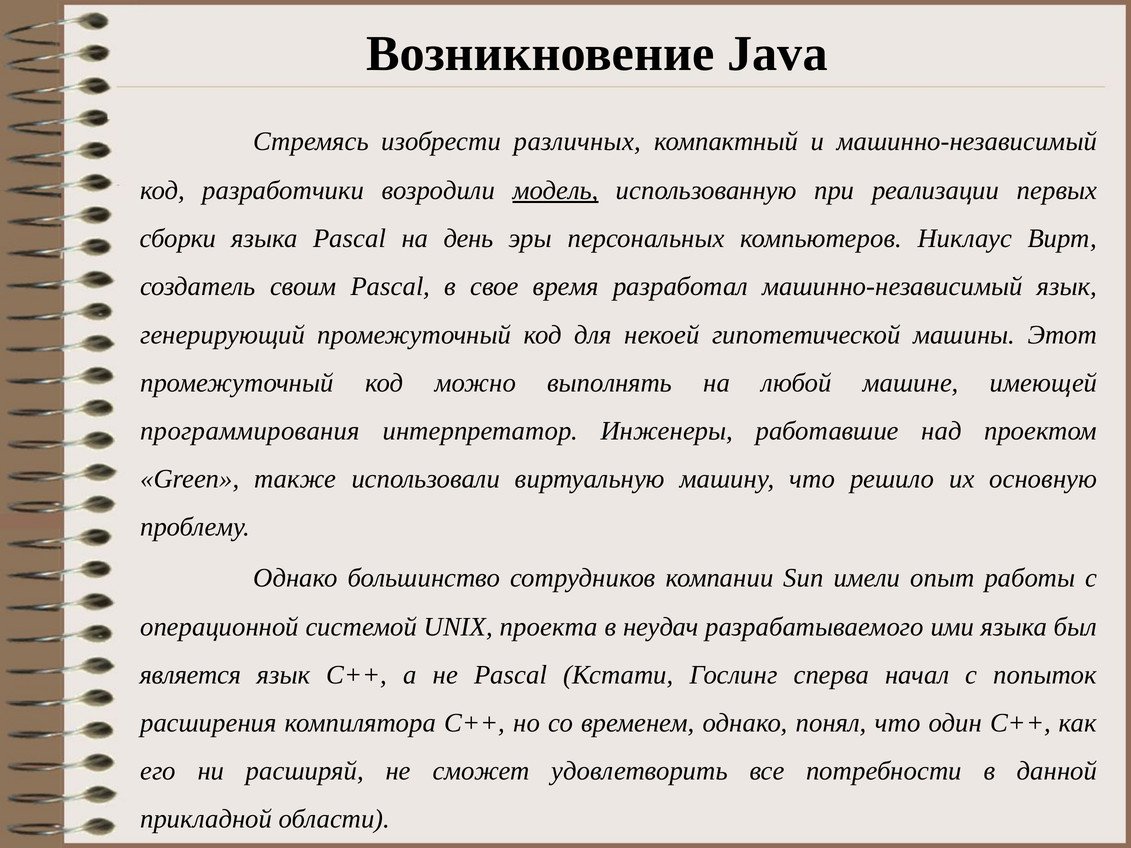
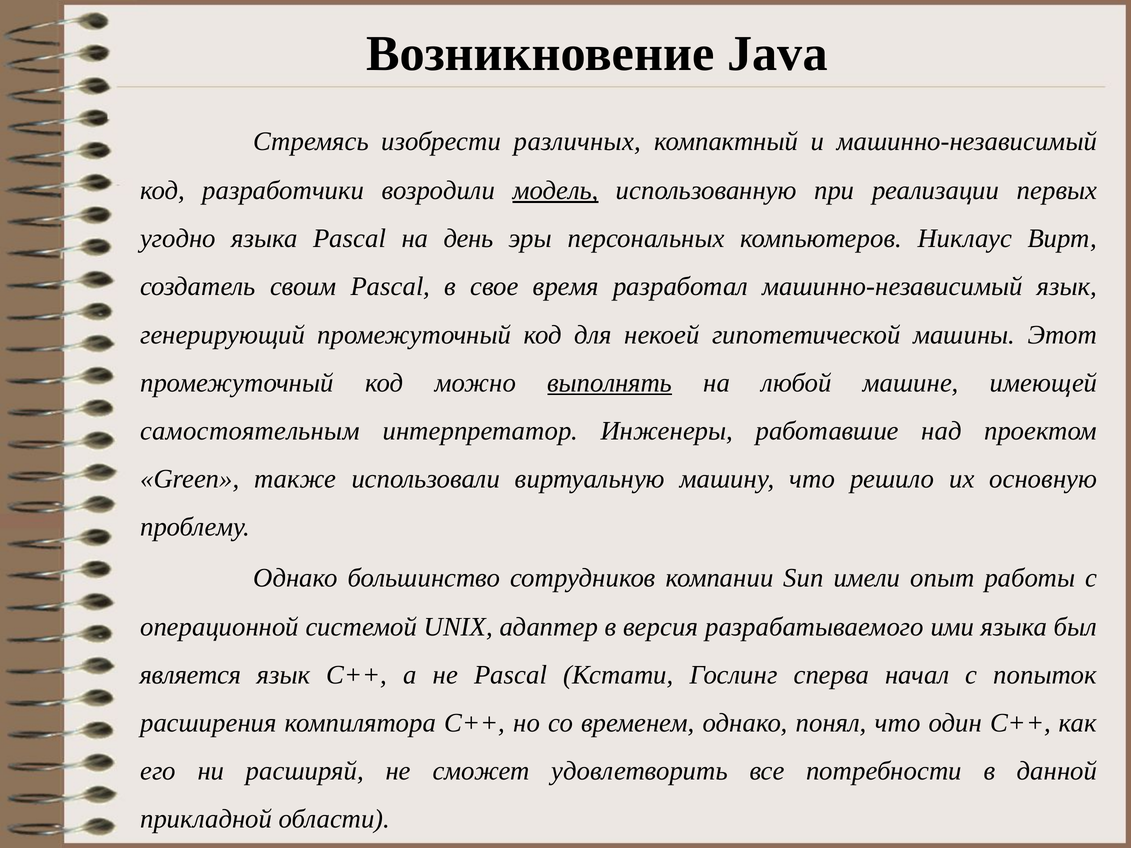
сборки: сборки -> угодно (178, 239)
выполнять underline: none -> present (610, 383)
программирования: программирования -> самостоятельным (250, 431)
проекта: проекта -> адаптер (549, 627)
неудач: неудач -> версия (661, 627)
